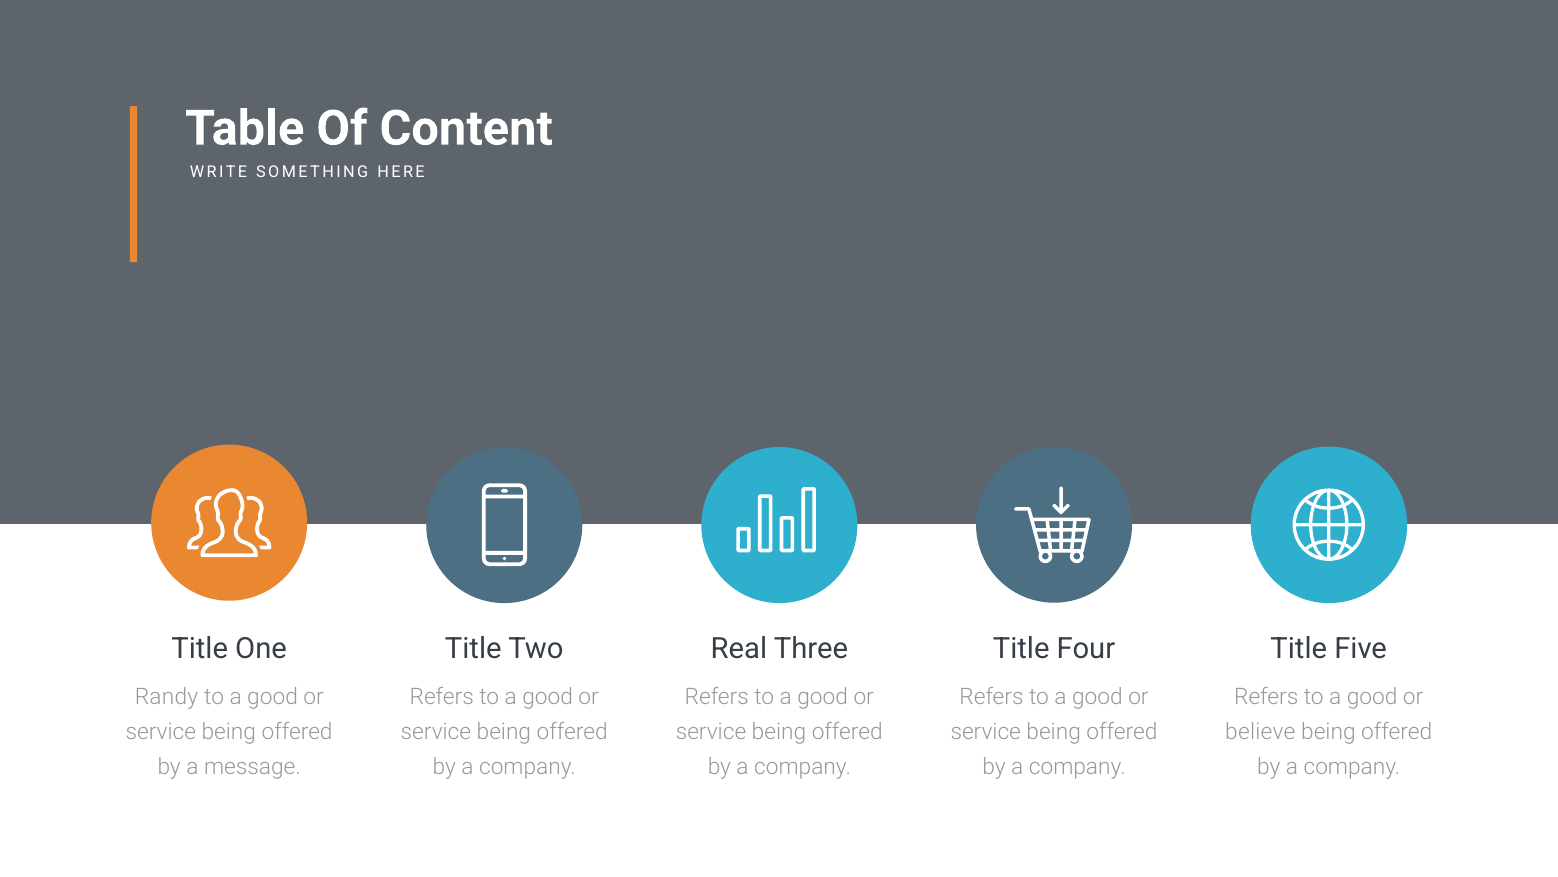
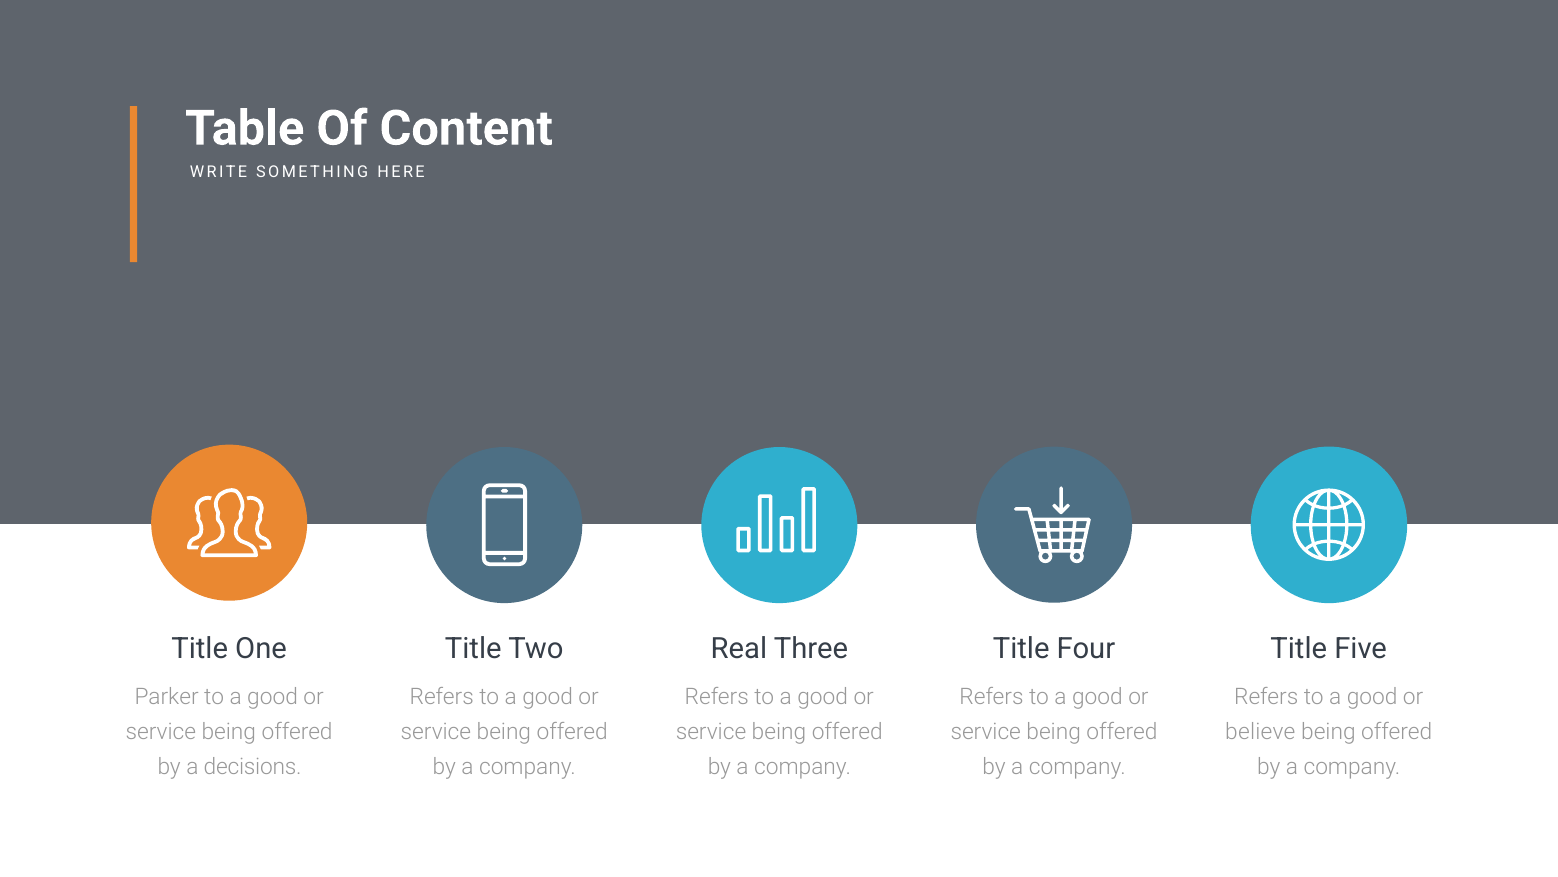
Randy: Randy -> Parker (167, 697)
message: message -> decisions (253, 767)
